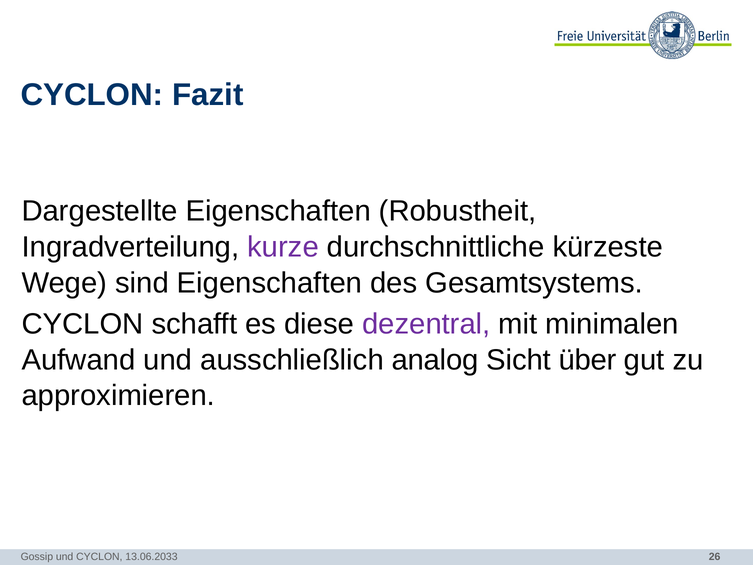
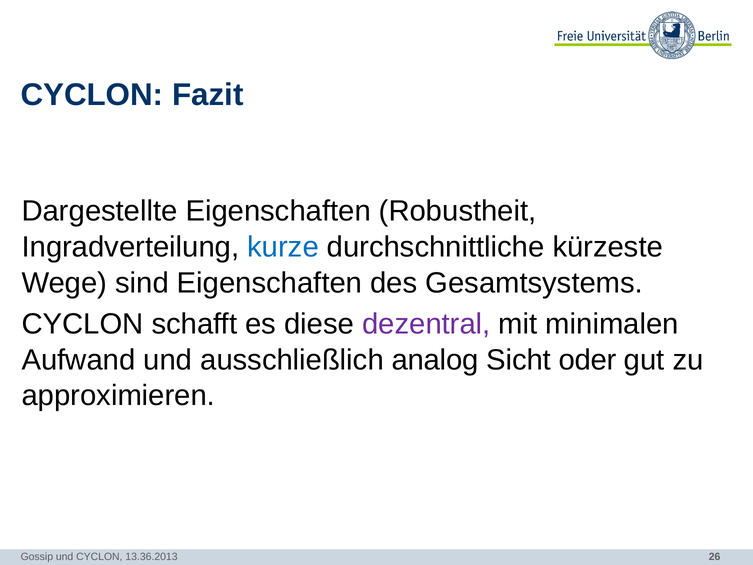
kurze colour: purple -> blue (283, 247)
über: über -> oder (588, 360)
13.06.2033: 13.06.2033 -> 13.36.2013 (151, 557)
